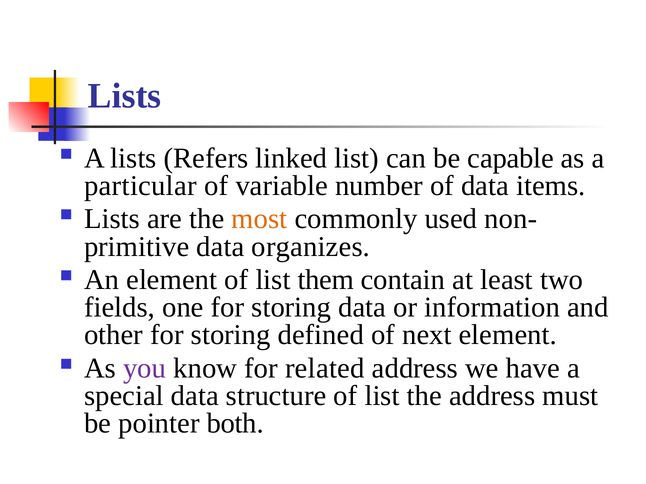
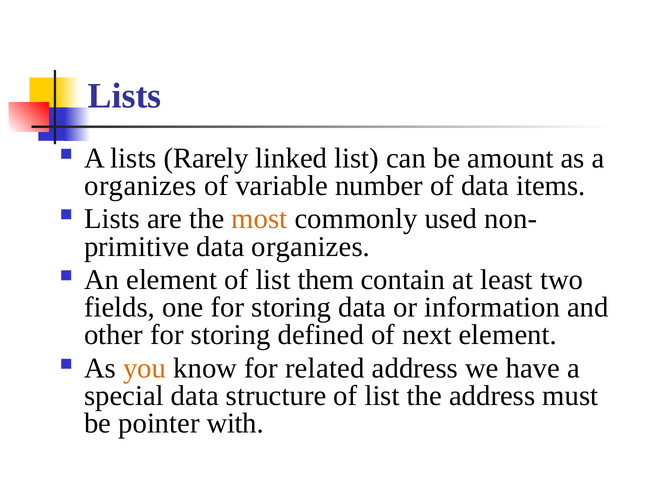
Refers: Refers -> Rarely (206, 158)
capable: capable -> amount (511, 158)
particular: particular -> organizes (141, 186)
you colour: purple -> orange (145, 369)
both: both -> with (235, 424)
